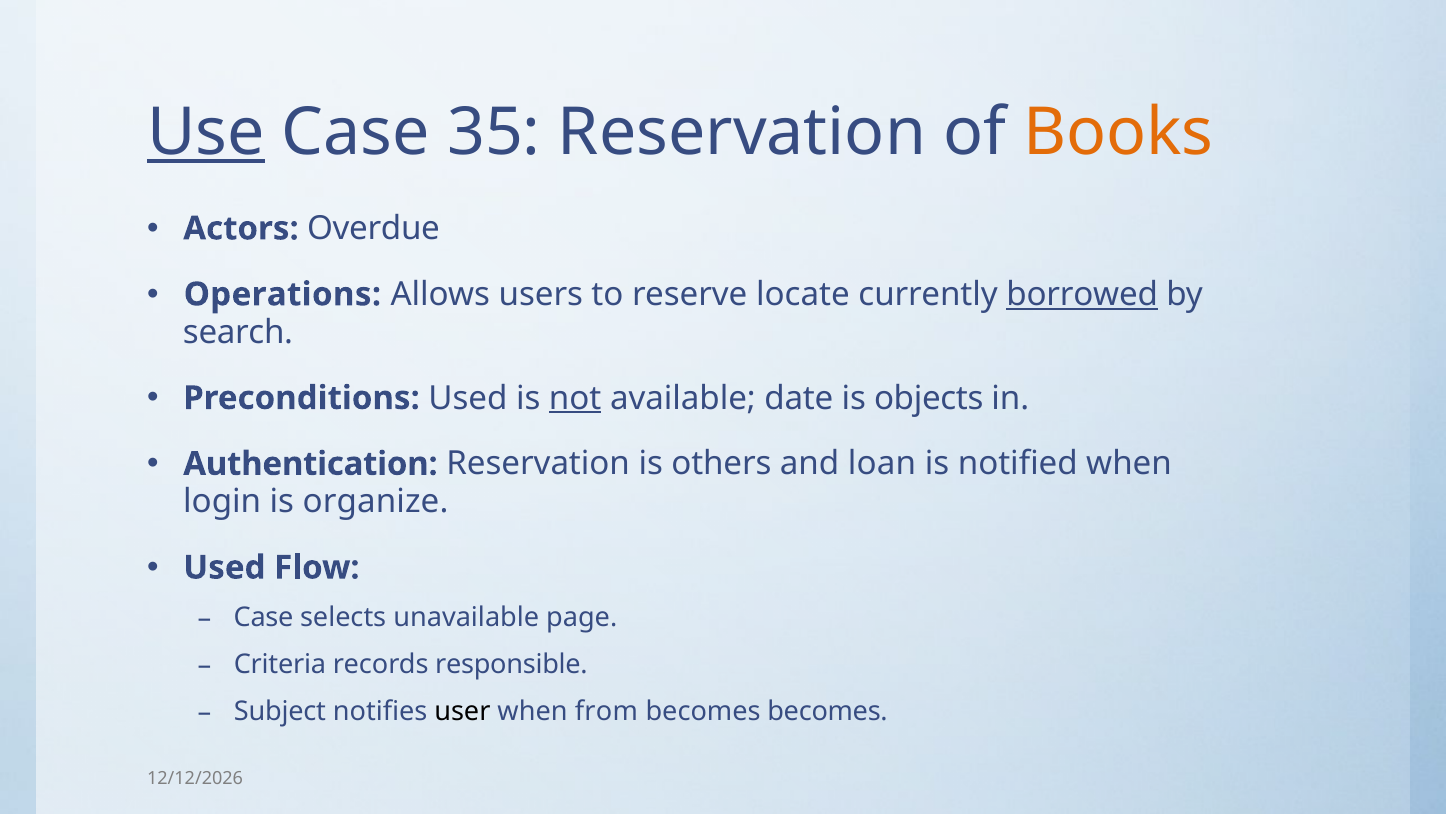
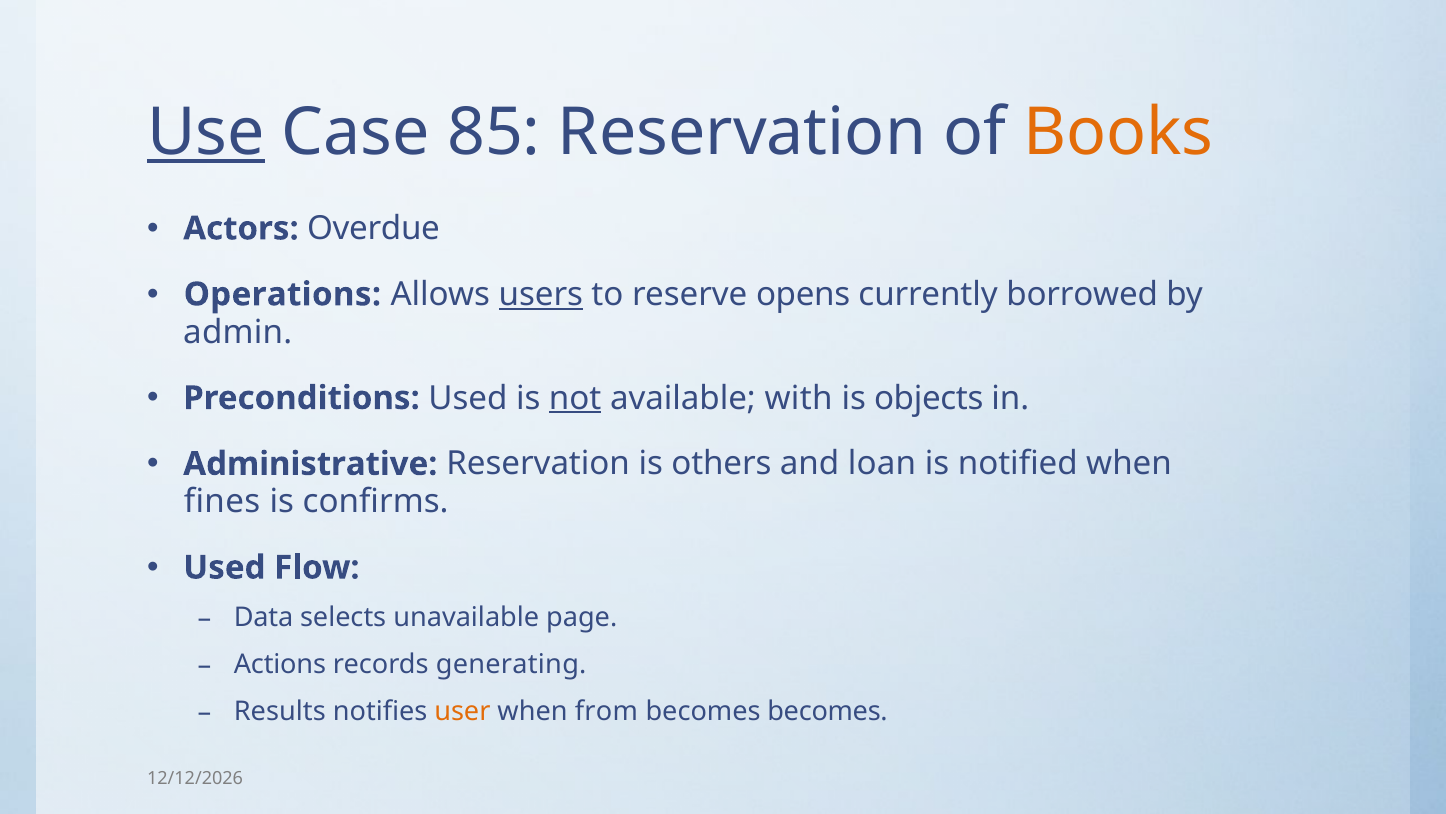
35: 35 -> 85 (494, 132)
users underline: none -> present (541, 294)
locate: locate -> opens (803, 294)
borrowed underline: present -> none (1082, 294)
search: search -> admin (238, 332)
date: date -> with (799, 398)
Authentication: Authentication -> Administrative (310, 464)
login: login -> fines (222, 501)
organize: organize -> confirms (376, 501)
Case: Case -> Data (264, 618)
Criteria: Criteria -> Actions (280, 665)
responsible: responsible -> generating (511, 665)
Subject: Subject -> Results (280, 712)
user colour: black -> orange (462, 712)
